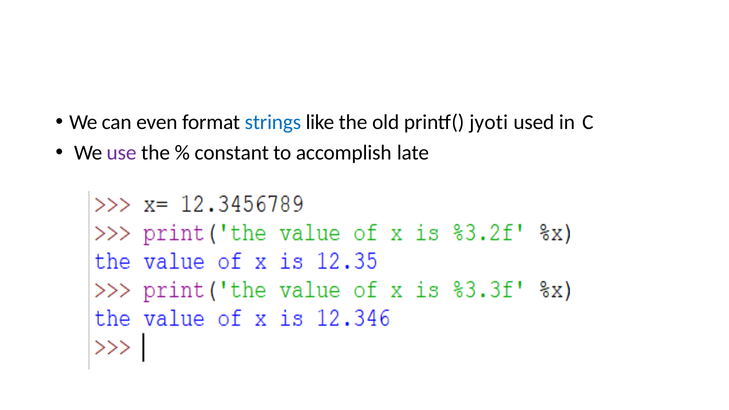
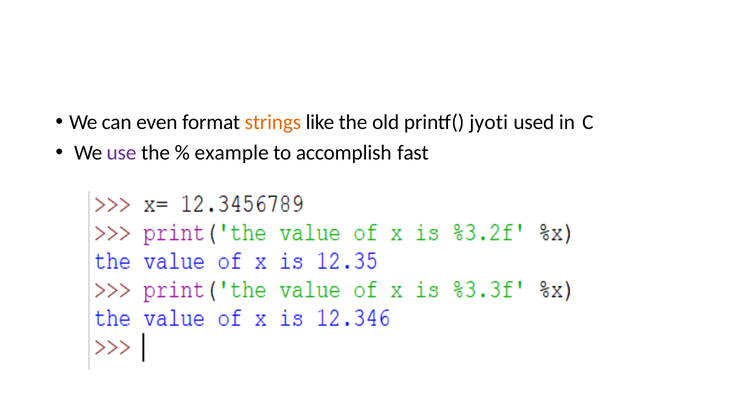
strings colour: blue -> orange (273, 122)
constant: constant -> example (232, 153)
late: late -> fast (413, 153)
